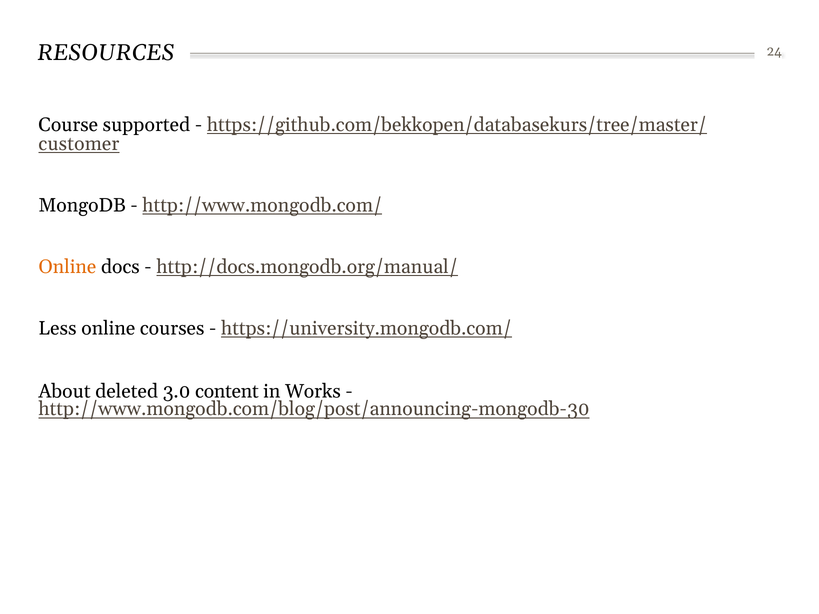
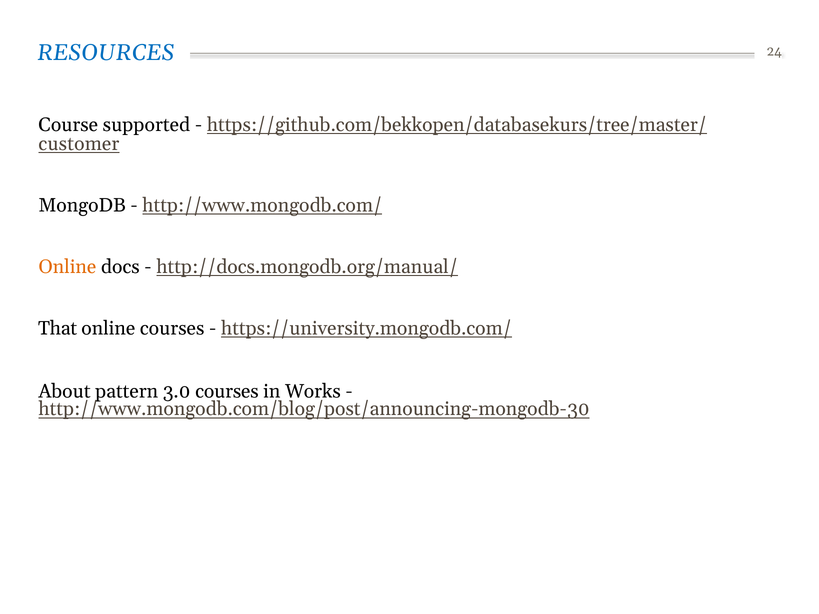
RESOURCES colour: black -> blue (106, 53)
Less: Less -> That (58, 328)
deleted: deleted -> pattern (127, 391)
3.0 content: content -> courses (227, 391)
